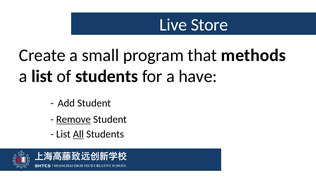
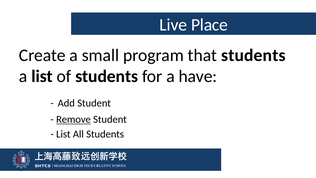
Store: Store -> Place (209, 25)
that methods: methods -> students (253, 55)
All underline: present -> none (78, 134)
